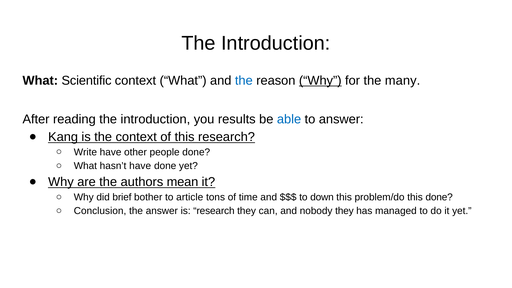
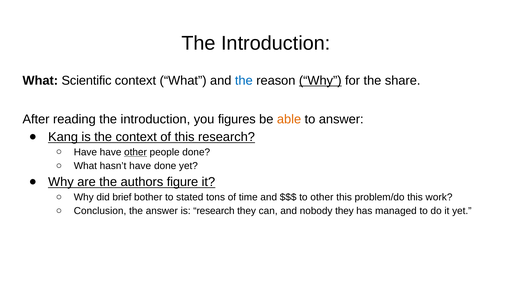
many: many -> share (403, 81)
results: results -> figures (237, 119)
able colour: blue -> orange (289, 119)
Write: Write -> Have (85, 152)
other underline: none -> present (135, 152)
mean: mean -> figure (182, 182)
article: article -> stated (190, 197)
to down: down -> other (322, 197)
this done: done -> work (439, 197)
